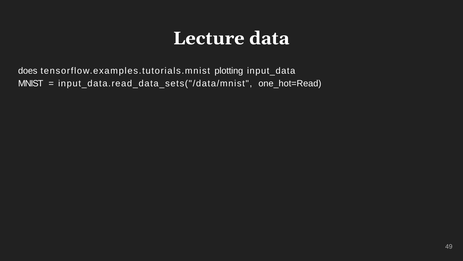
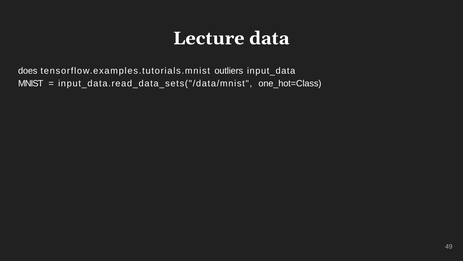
plotting: plotting -> outliers (229, 71)
one_hot=Read: one_hot=Read -> one_hot=Class (290, 83)
